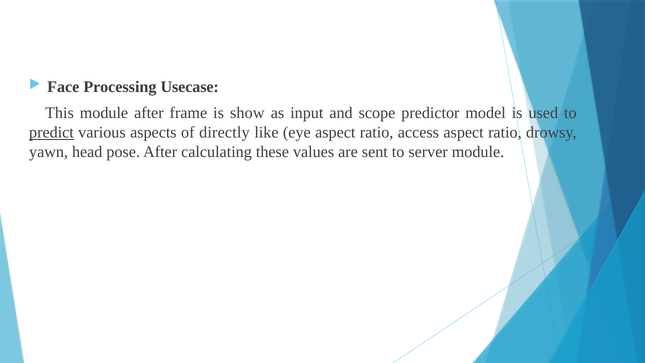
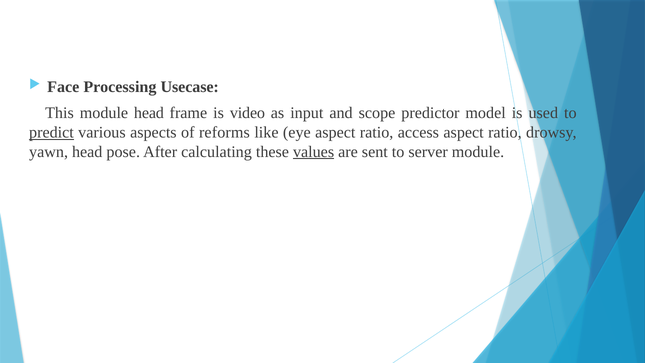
module after: after -> head (149, 113)
show: show -> video (247, 113)
directly: directly -> reforms (224, 132)
values underline: none -> present (314, 152)
